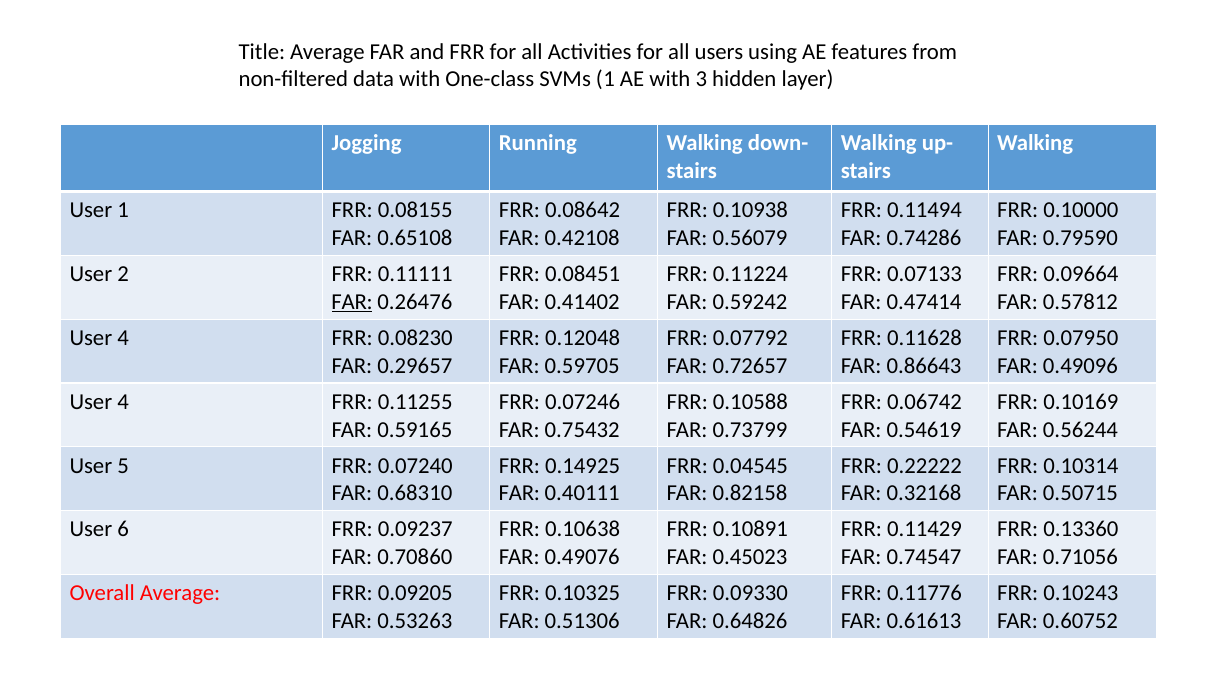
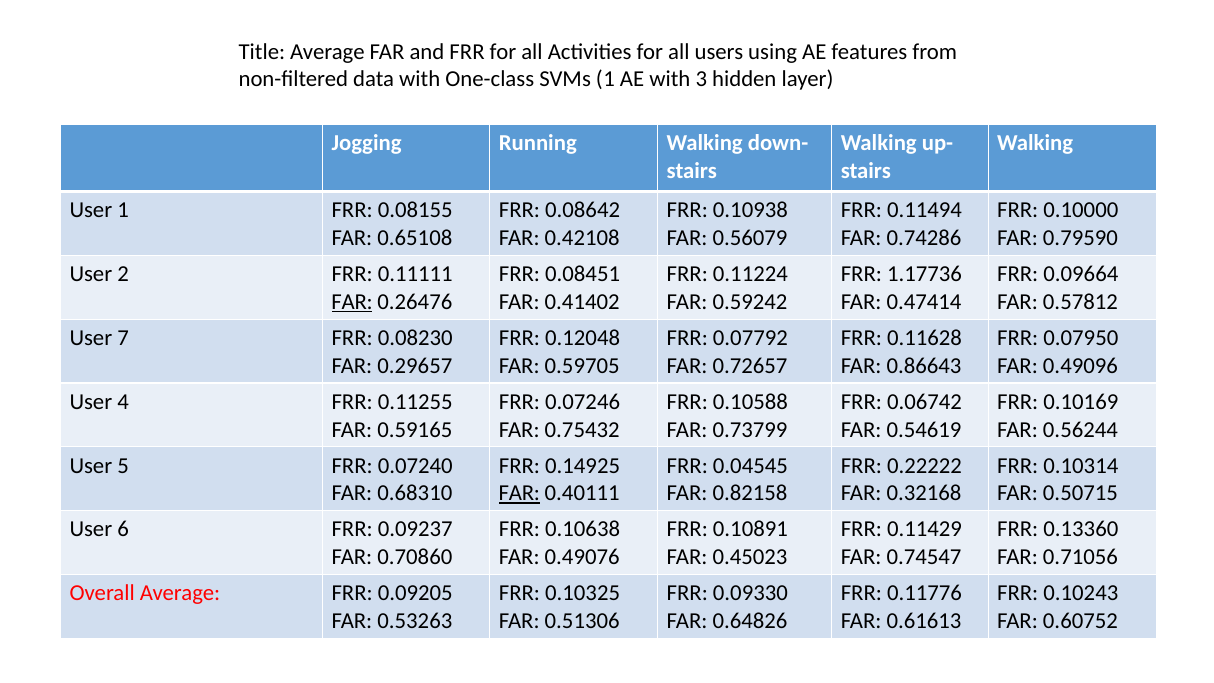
0.07133: 0.07133 -> 1.17736 (924, 274)
4: 4 -> 7 (123, 338)
FAR underline: none -> present (519, 493)
